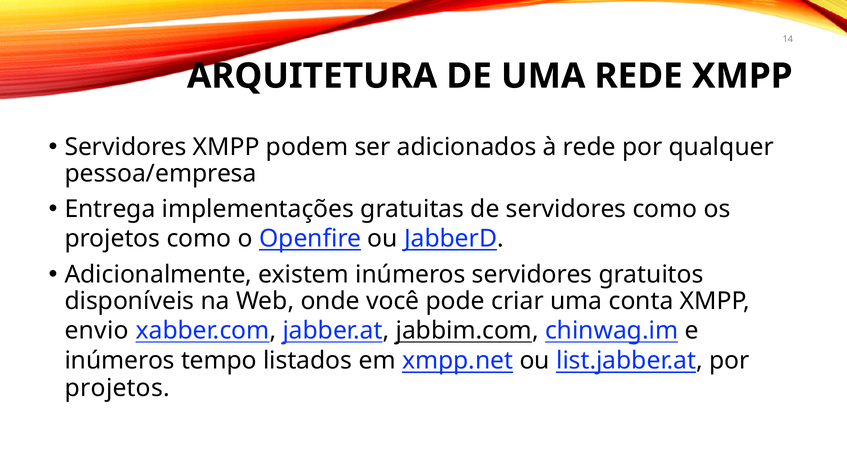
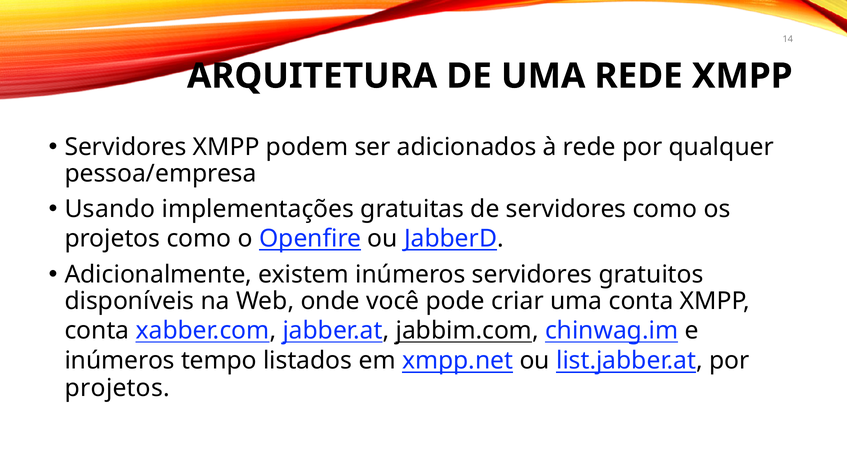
Entrega: Entrega -> Usando (110, 209)
envio: envio -> conta (97, 331)
